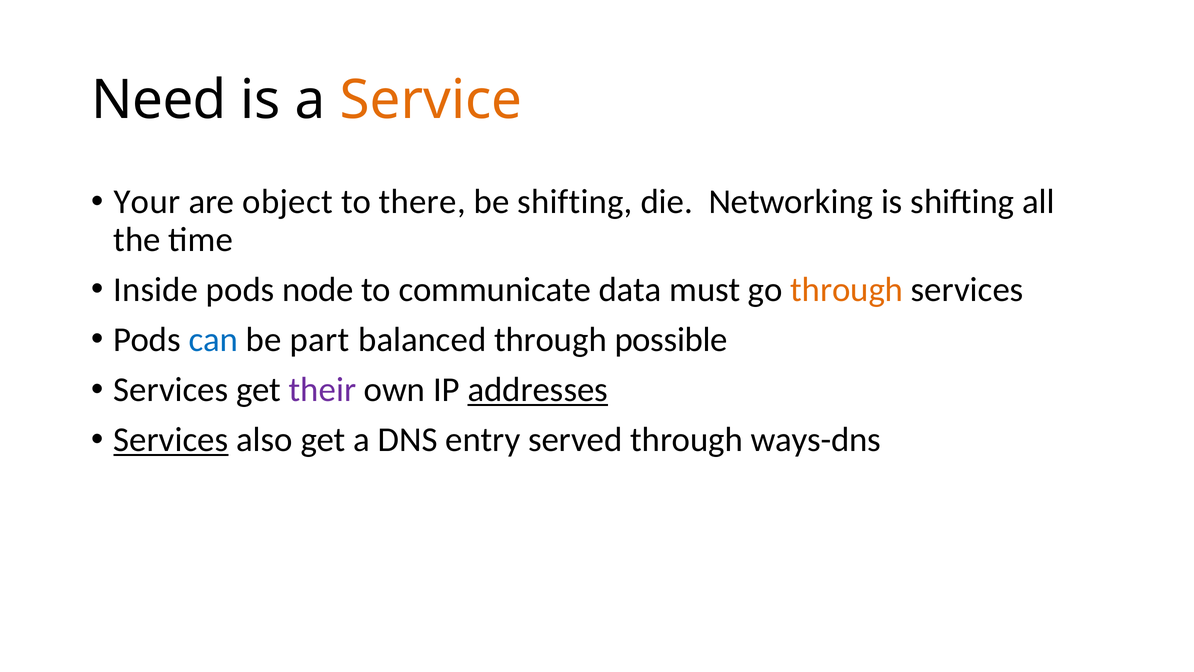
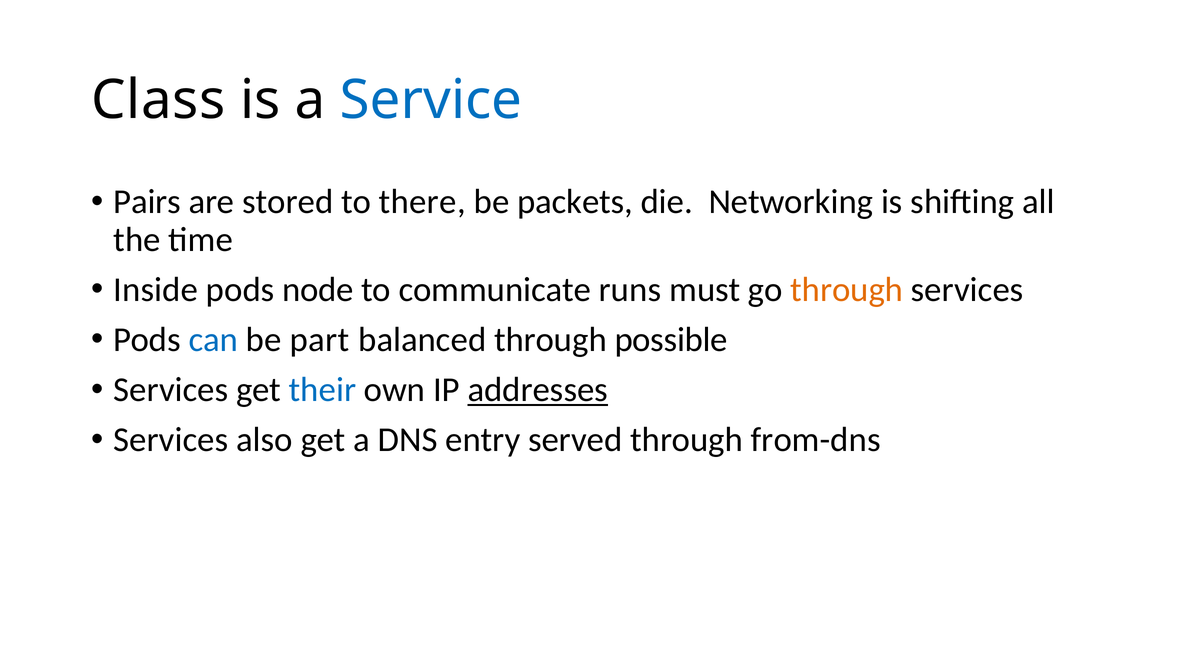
Need: Need -> Class (158, 100)
Service colour: orange -> blue (431, 100)
Your: Your -> Pairs (147, 202)
object: object -> stored (288, 202)
be shifting: shifting -> packets (575, 202)
data: data -> runs (630, 290)
their colour: purple -> blue (323, 390)
Services underline: present -> none (171, 440)
ways-dns: ways-dns -> from-dns (816, 440)
